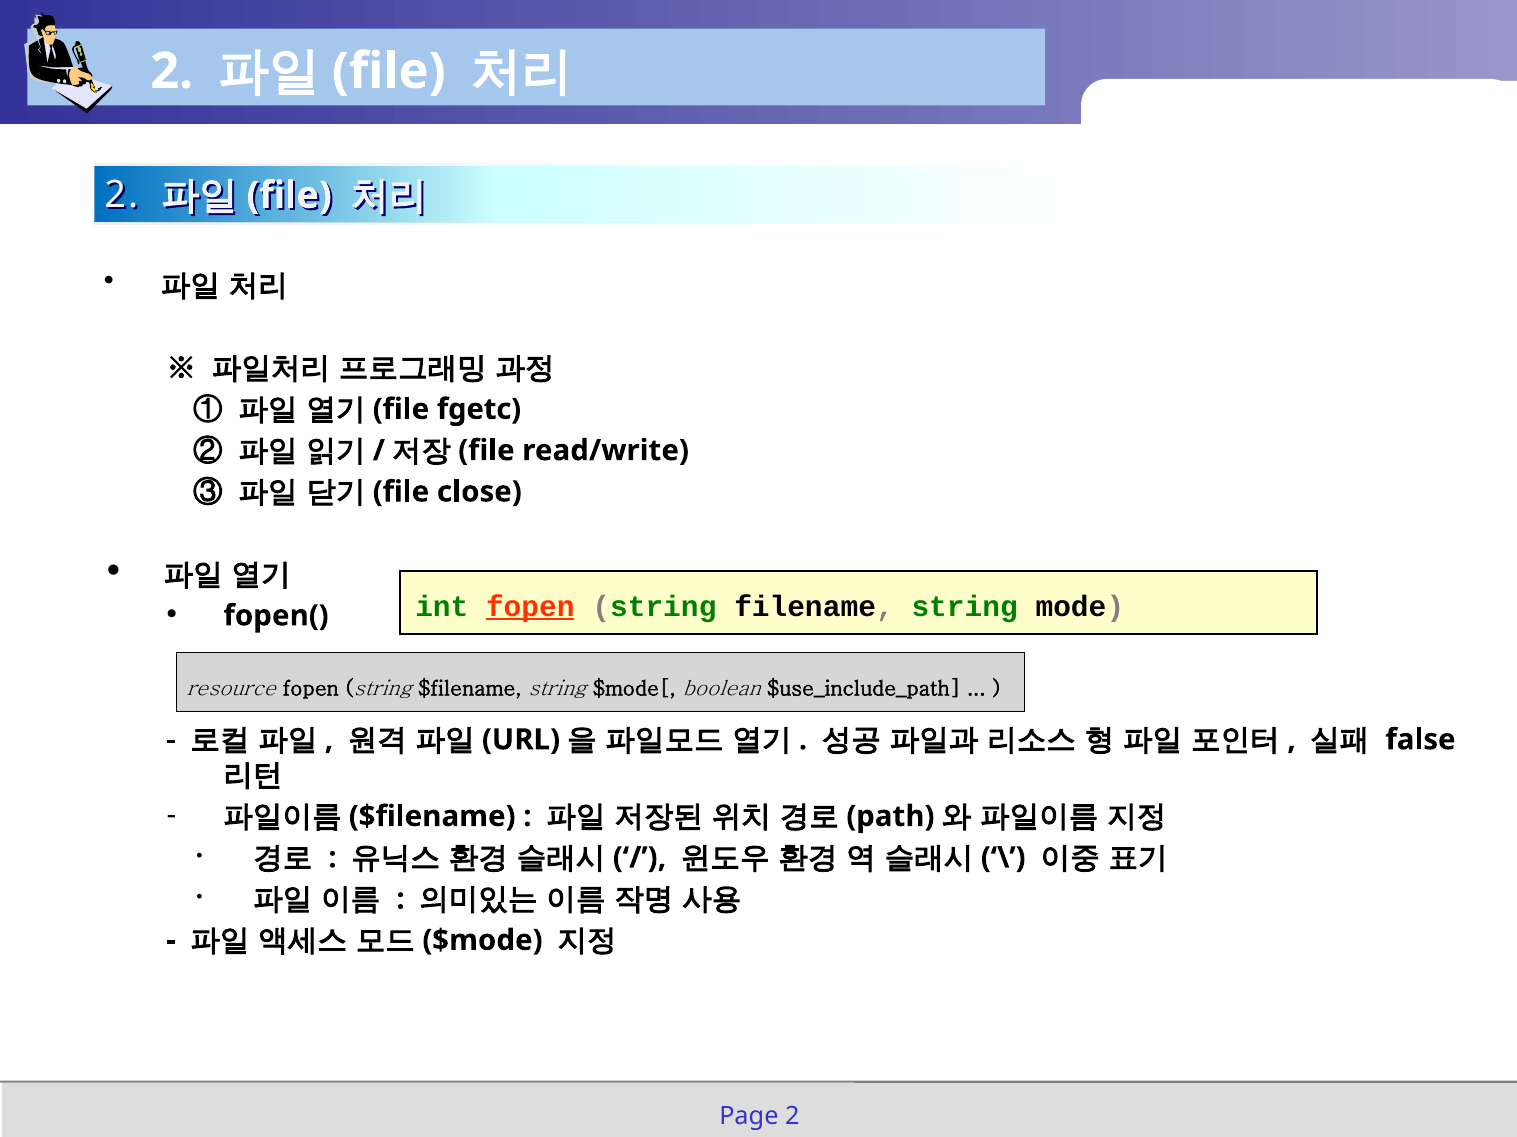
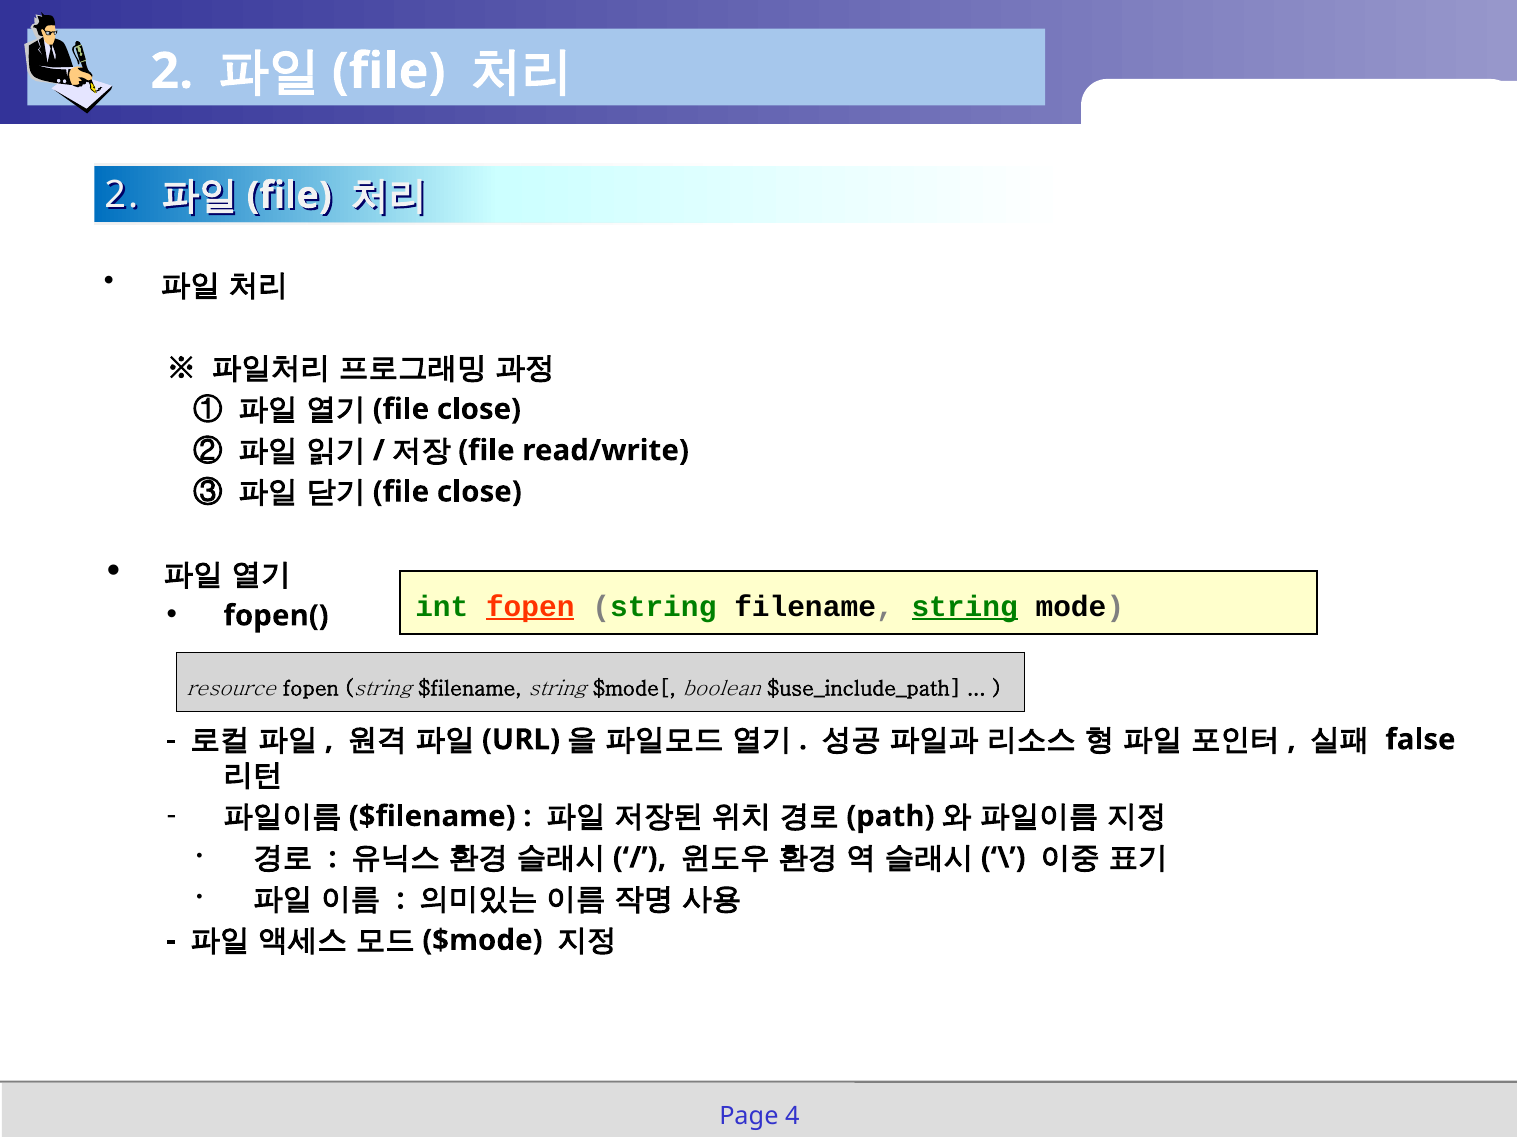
fgetc: fgetc -> close (479, 409)
string underline: none -> present (965, 607)
Page 2: 2 -> 4 (792, 1117)
